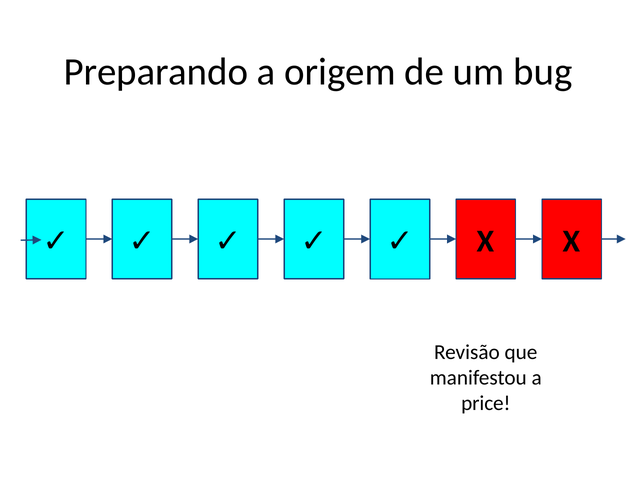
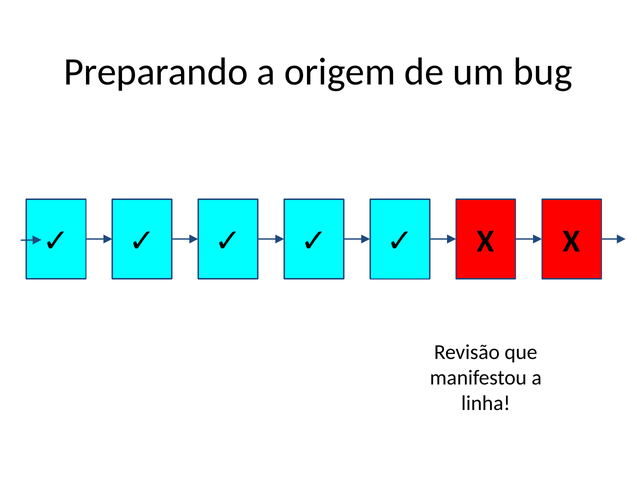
price: price -> linha (486, 403)
